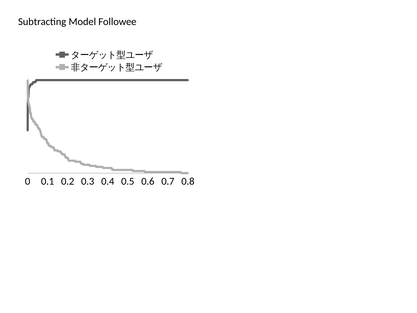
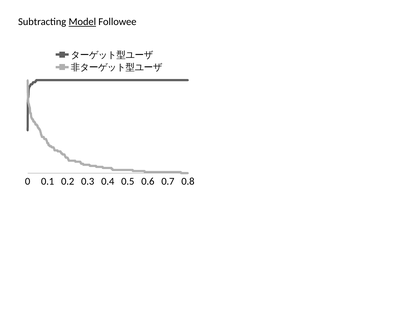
Model underline: none -> present (82, 22)
